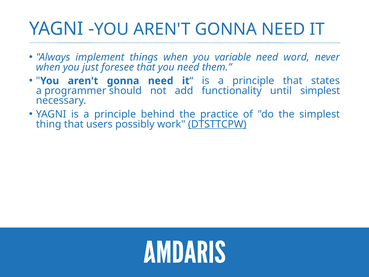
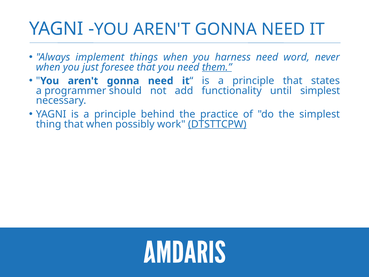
variable: variable -> harness (233, 57)
them underline: none -> present (217, 67)
that users: users -> when (99, 124)
